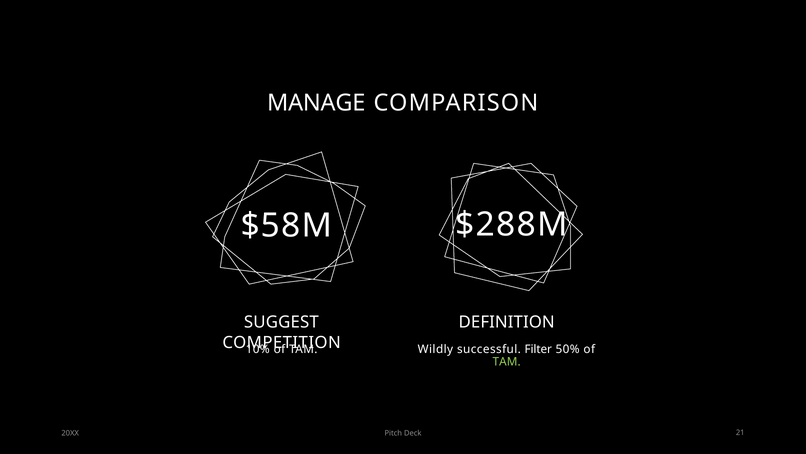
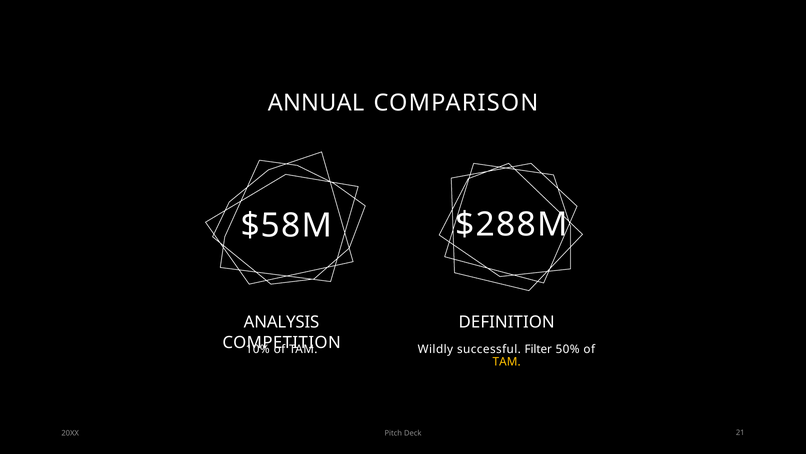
MANAGE: MANAGE -> ANNUAL (316, 103)
SUGGEST: SUGGEST -> ANALYSIS (282, 322)
TAM colour: light green -> yellow (507, 361)
